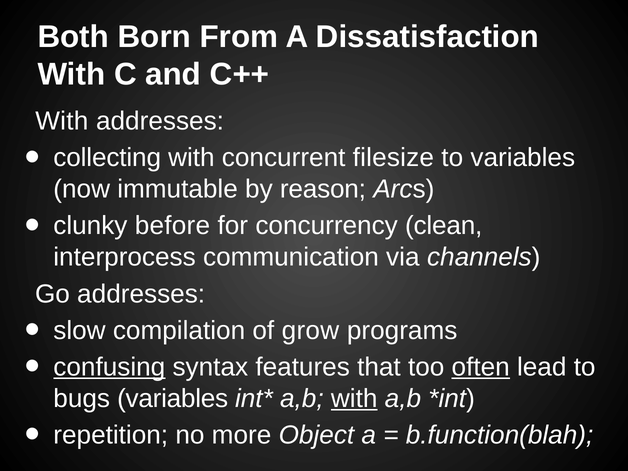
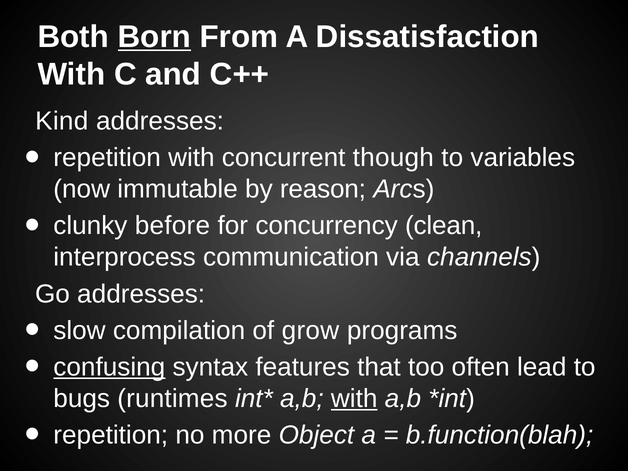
Born underline: none -> present (154, 37)
With: With -> Kind (62, 121)
collecting: collecting -> repetition (107, 158)
filesize: filesize -> though (393, 158)
often underline: present -> none (481, 367)
bugs variables: variables -> runtimes (172, 399)
